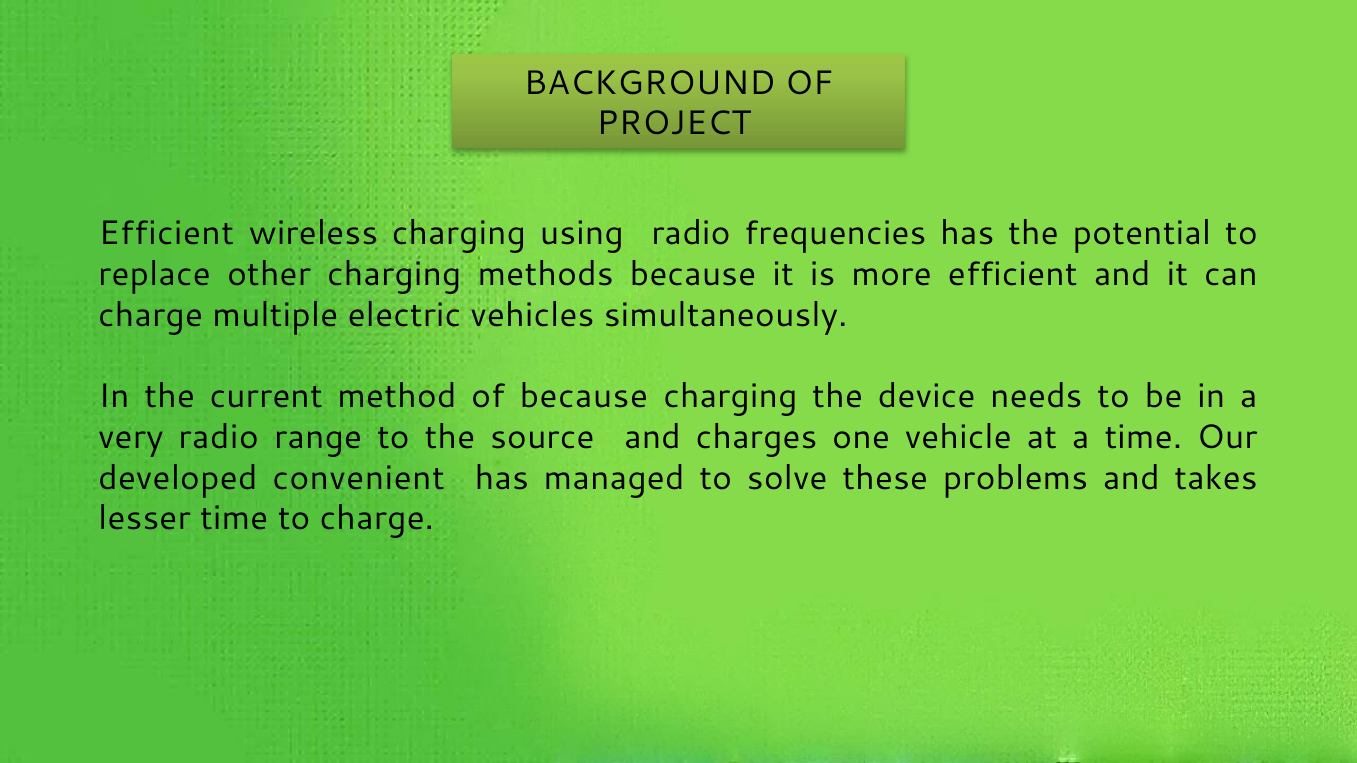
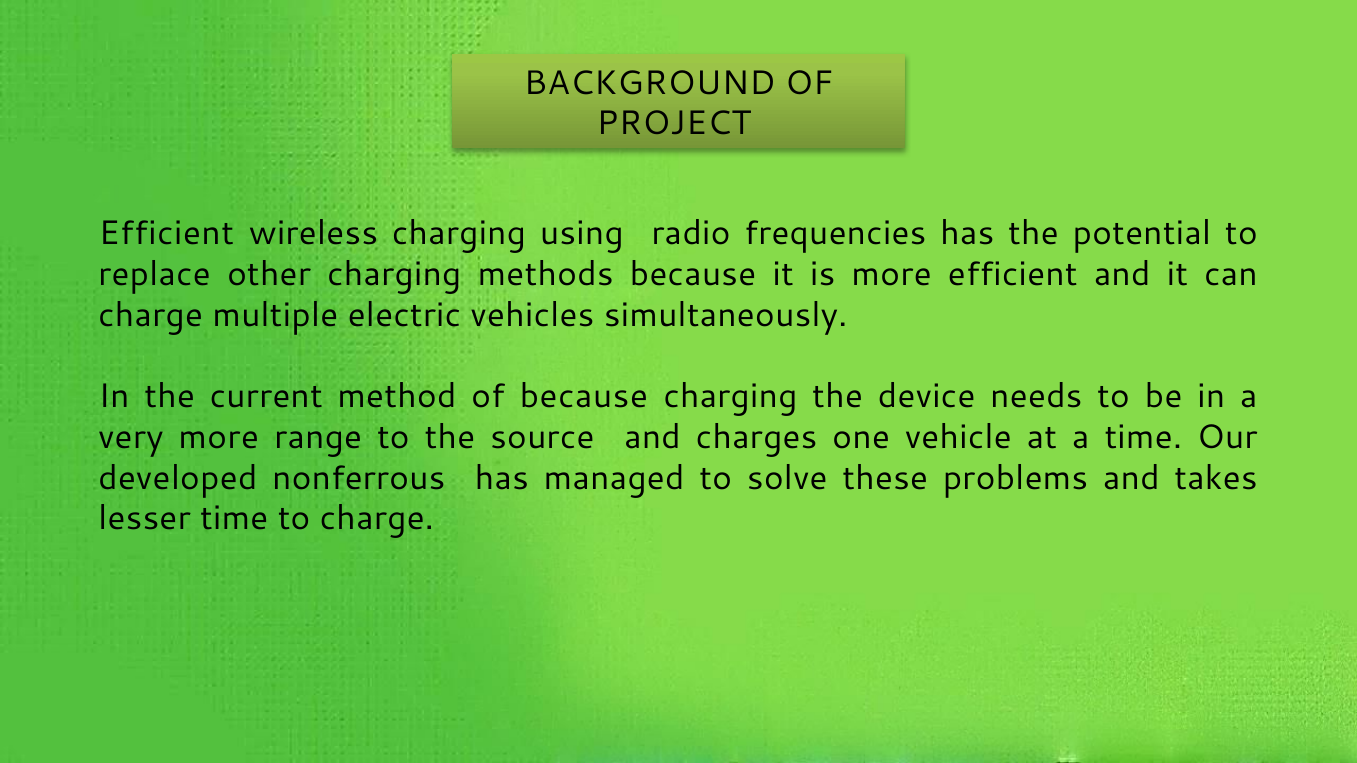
very radio: radio -> more (219, 437)
convenient: convenient -> nonferrous (359, 478)
